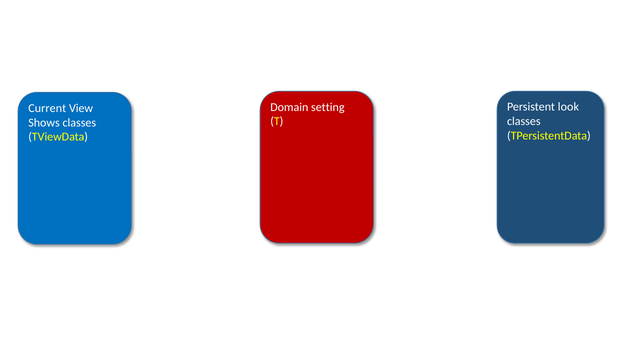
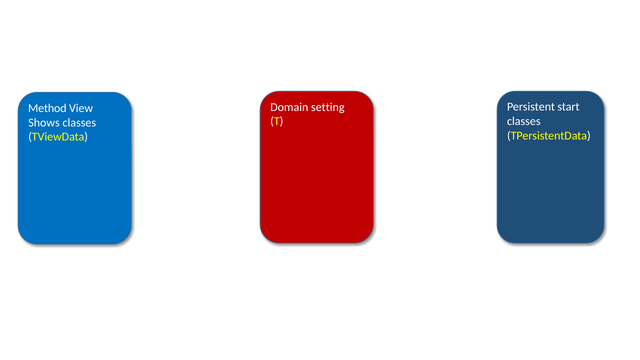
look: look -> start (568, 107)
Current: Current -> Method (47, 108)
